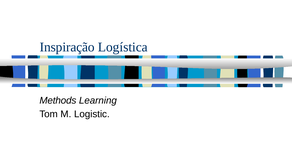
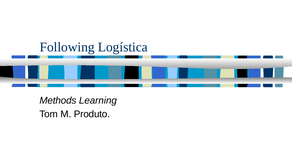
Inspiração: Inspiração -> Following (67, 47)
Logistic: Logistic -> Produto (92, 114)
